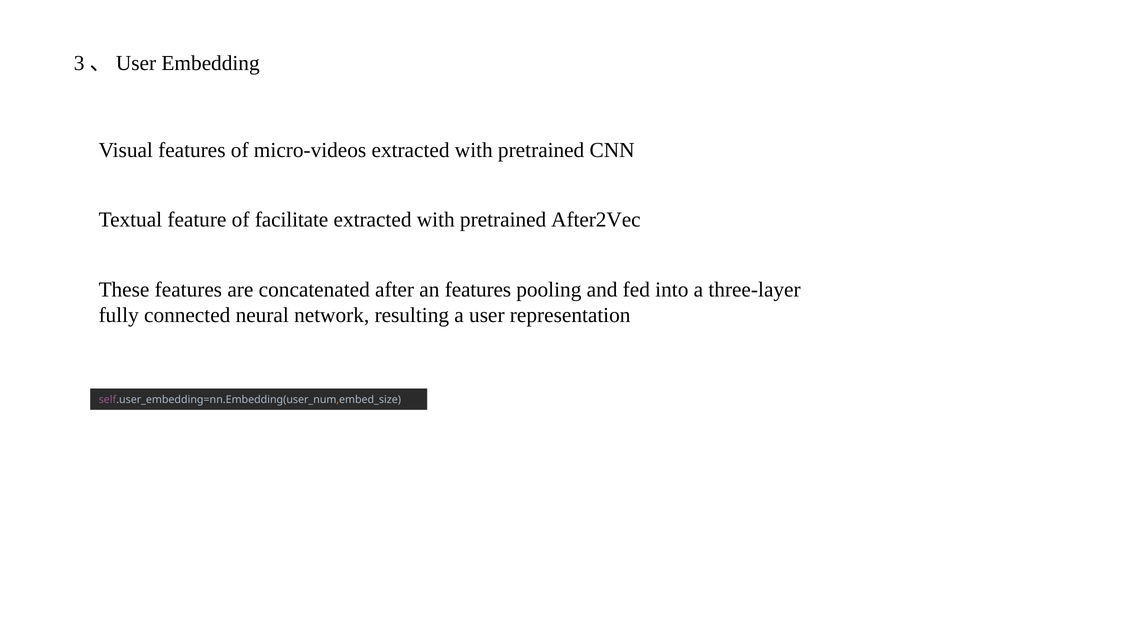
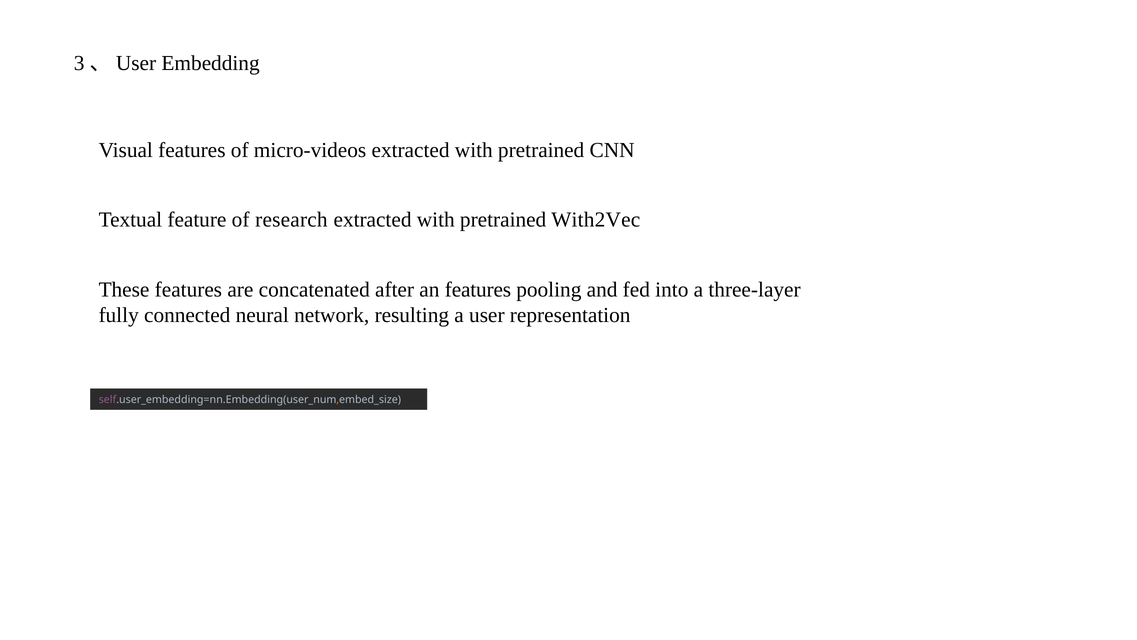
facilitate: facilitate -> research (291, 220)
After2Vec: After2Vec -> With2Vec (596, 220)
